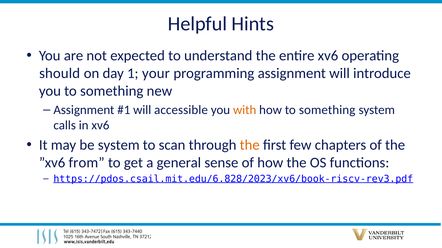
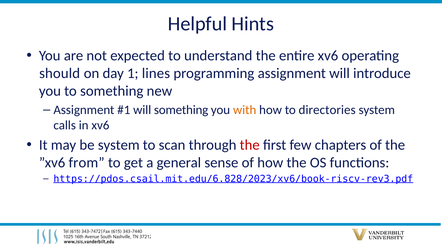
your: your -> lines (156, 74)
will accessible: accessible -> something (181, 110)
how to something: something -> directories (327, 110)
the colour: orange -> red (250, 145)
